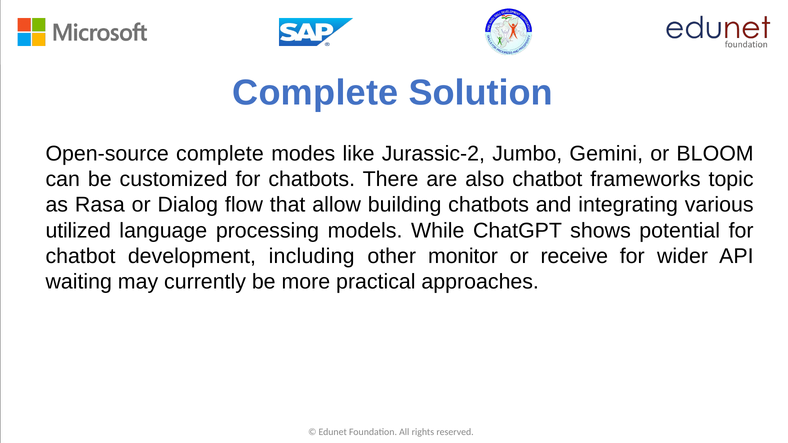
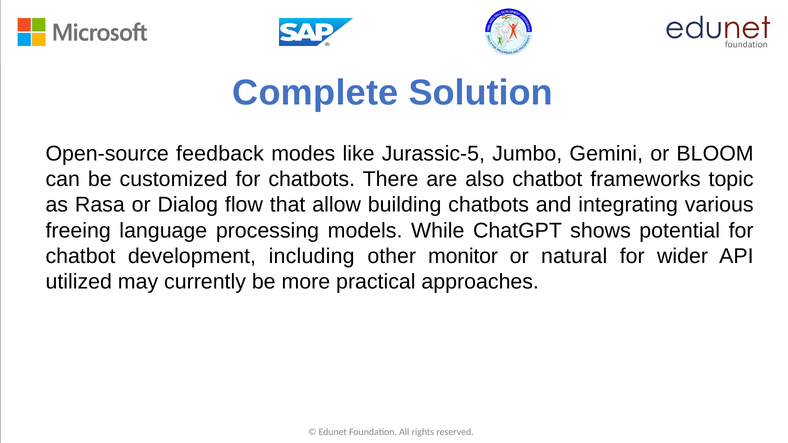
Open-source complete: complete -> feedback (220, 154)
Jurassic-2: Jurassic-2 -> Jurassic-5 (433, 154)
utilized: utilized -> freeing (78, 231)
receive: receive -> natural (574, 256)
waiting: waiting -> utilized (79, 282)
